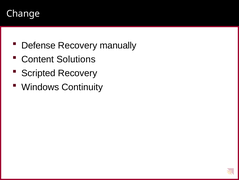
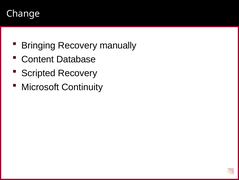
Defense: Defense -> Bringing (38, 45)
Solutions: Solutions -> Database (76, 59)
Windows: Windows -> Microsoft (40, 87)
